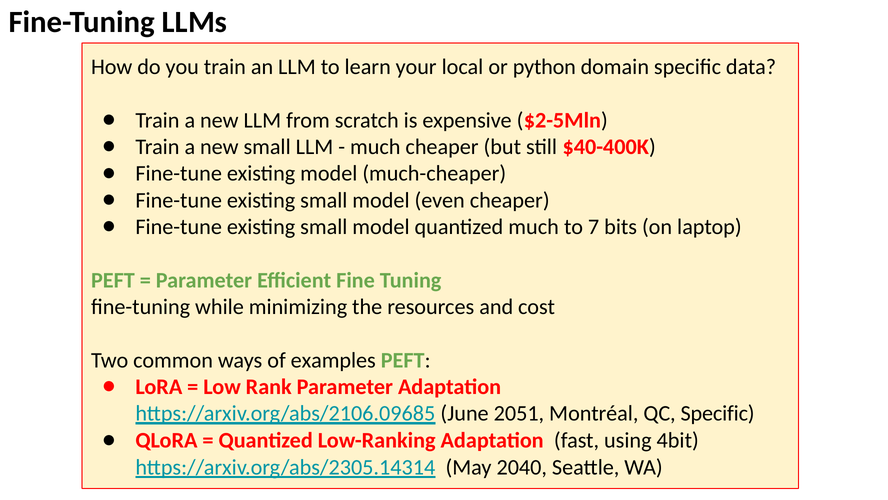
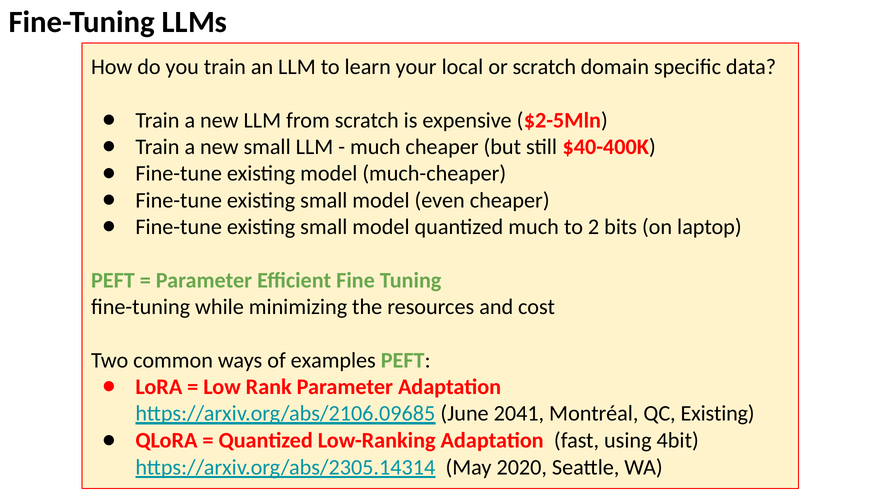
or python: python -> scratch (544, 67)
7: 7 -> 2 (594, 227)
2051: 2051 -> 2041 (519, 413)
QC Specific: Specific -> Existing (718, 413)
2040: 2040 -> 2020 (522, 467)
